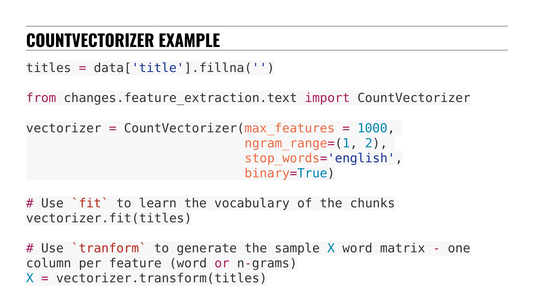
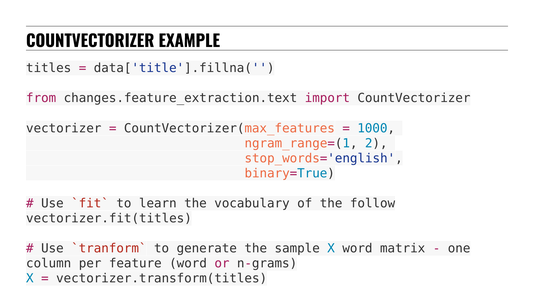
chunks: chunks -> follow (373, 203)
